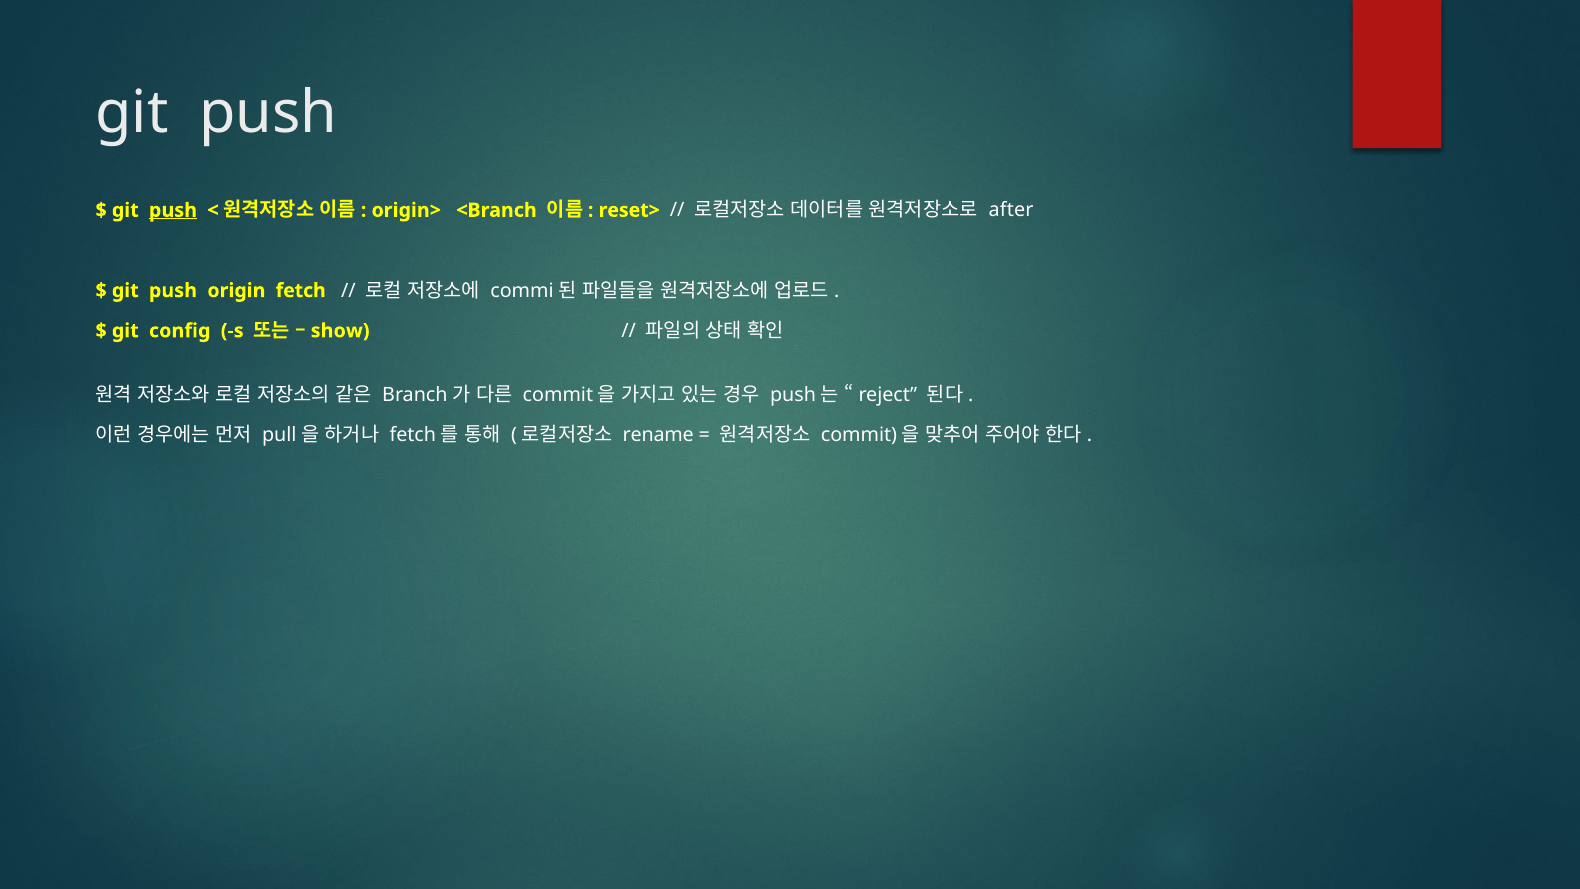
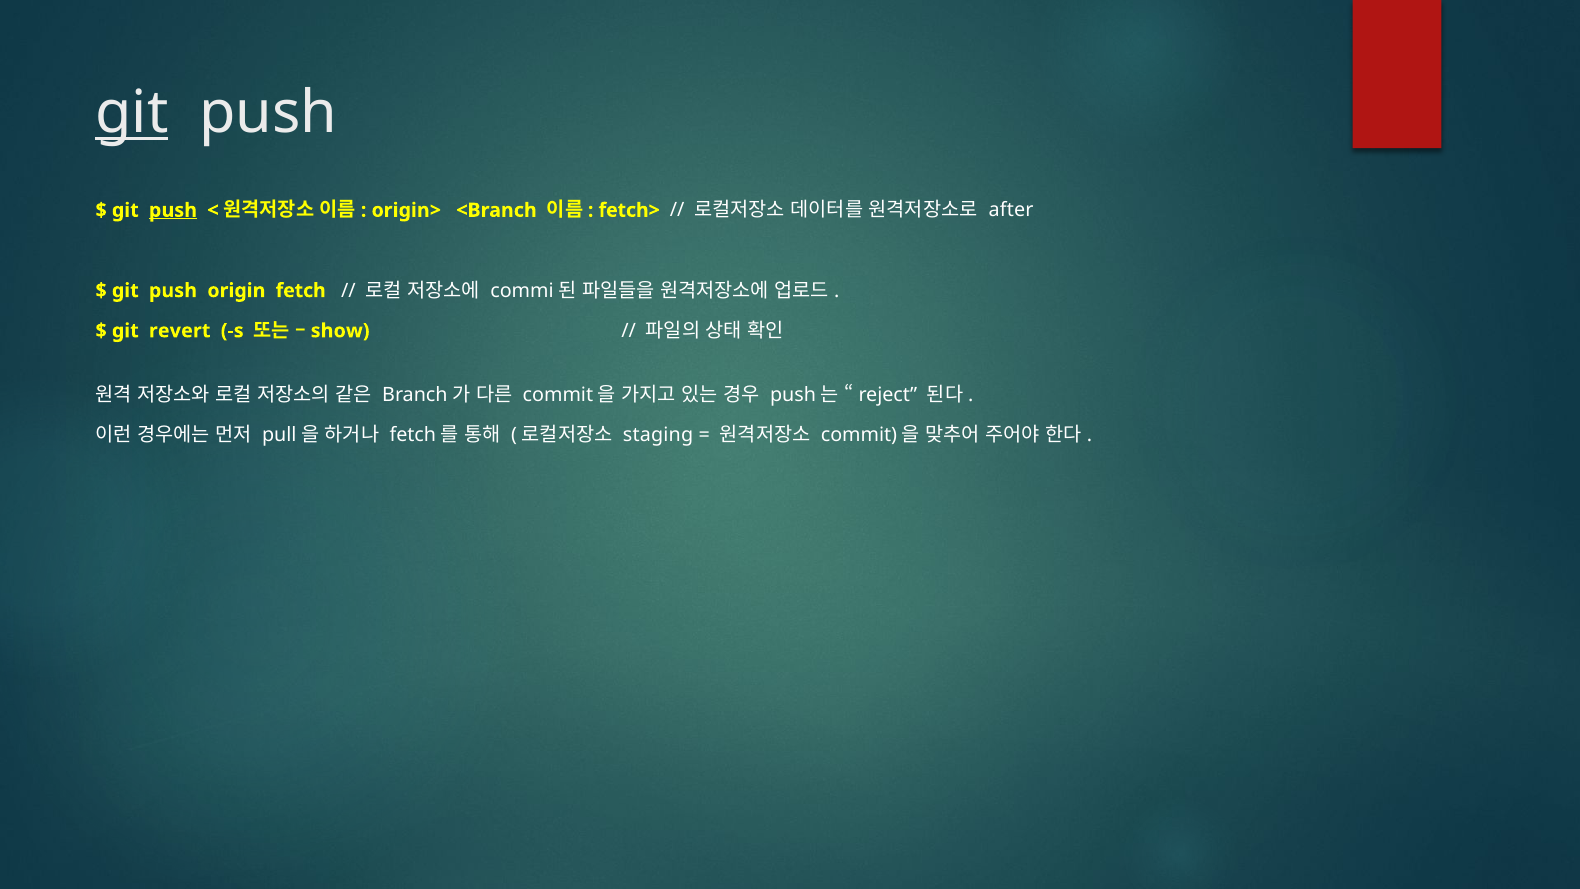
git underline: none -> present (132, 113)
reset>: reset> -> fetch> (629, 210)
config: config -> revert (180, 331)
rename: rename -> staging (658, 435)
